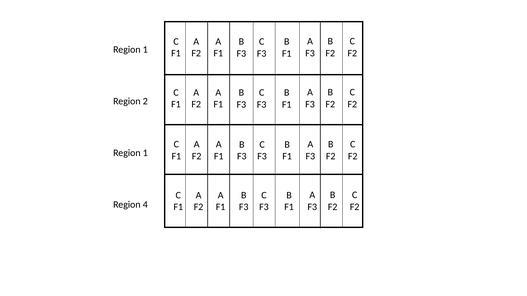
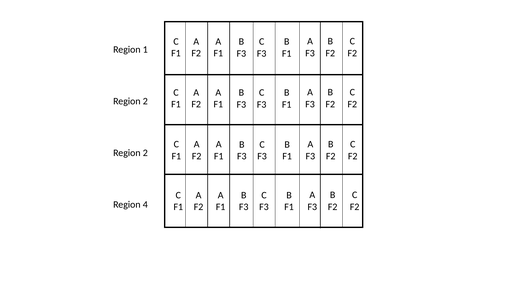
1: 1 -> 2 (145, 153)
